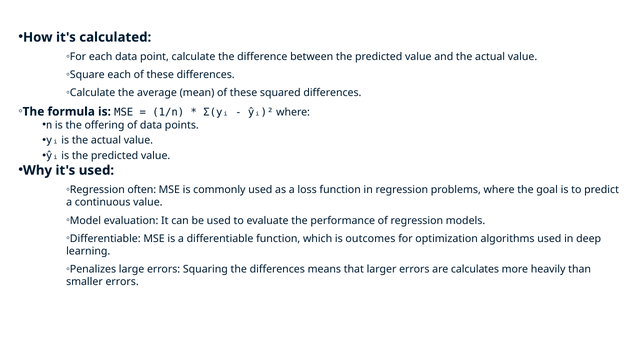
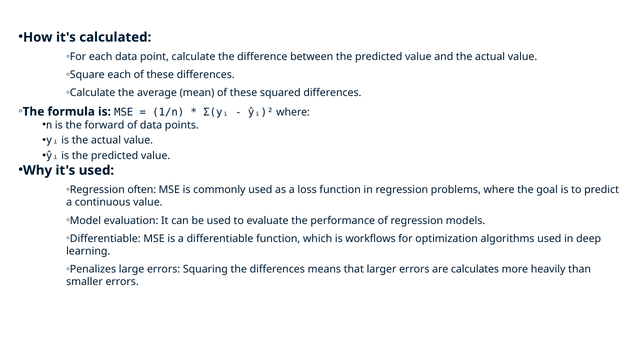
offering: offering -> forward (104, 125)
outcomes: outcomes -> workflows (371, 239)
